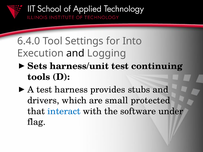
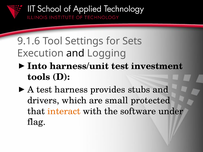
6.4.0: 6.4.0 -> 9.1.6 (29, 41)
Into: Into -> Sets (132, 41)
Sets: Sets -> Into (37, 66)
continuing: continuing -> investment (157, 66)
interact colour: blue -> orange (64, 111)
